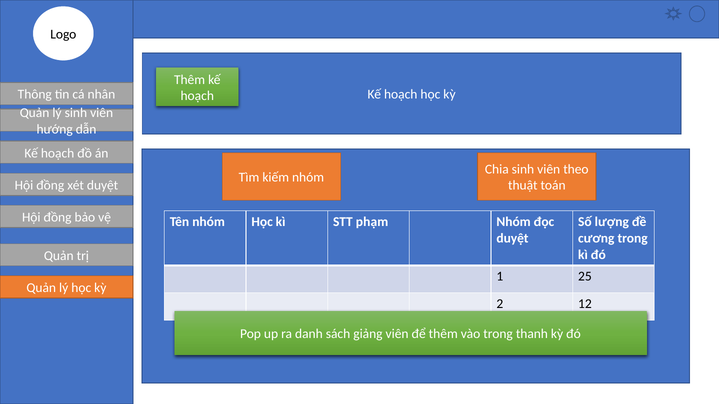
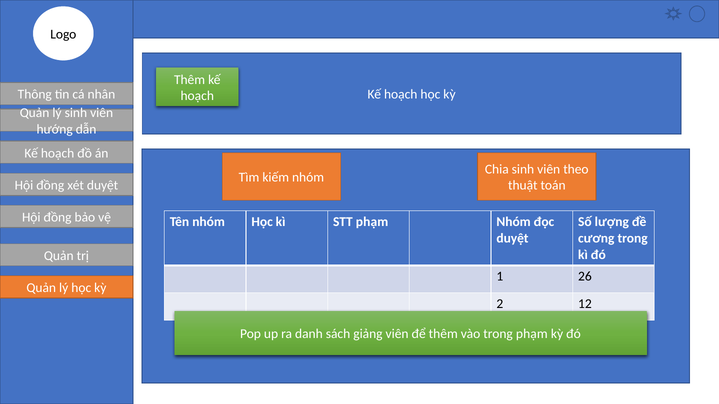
25: 25 -> 26 (585, 277)
trong thanh: thanh -> phạm (532, 334)
